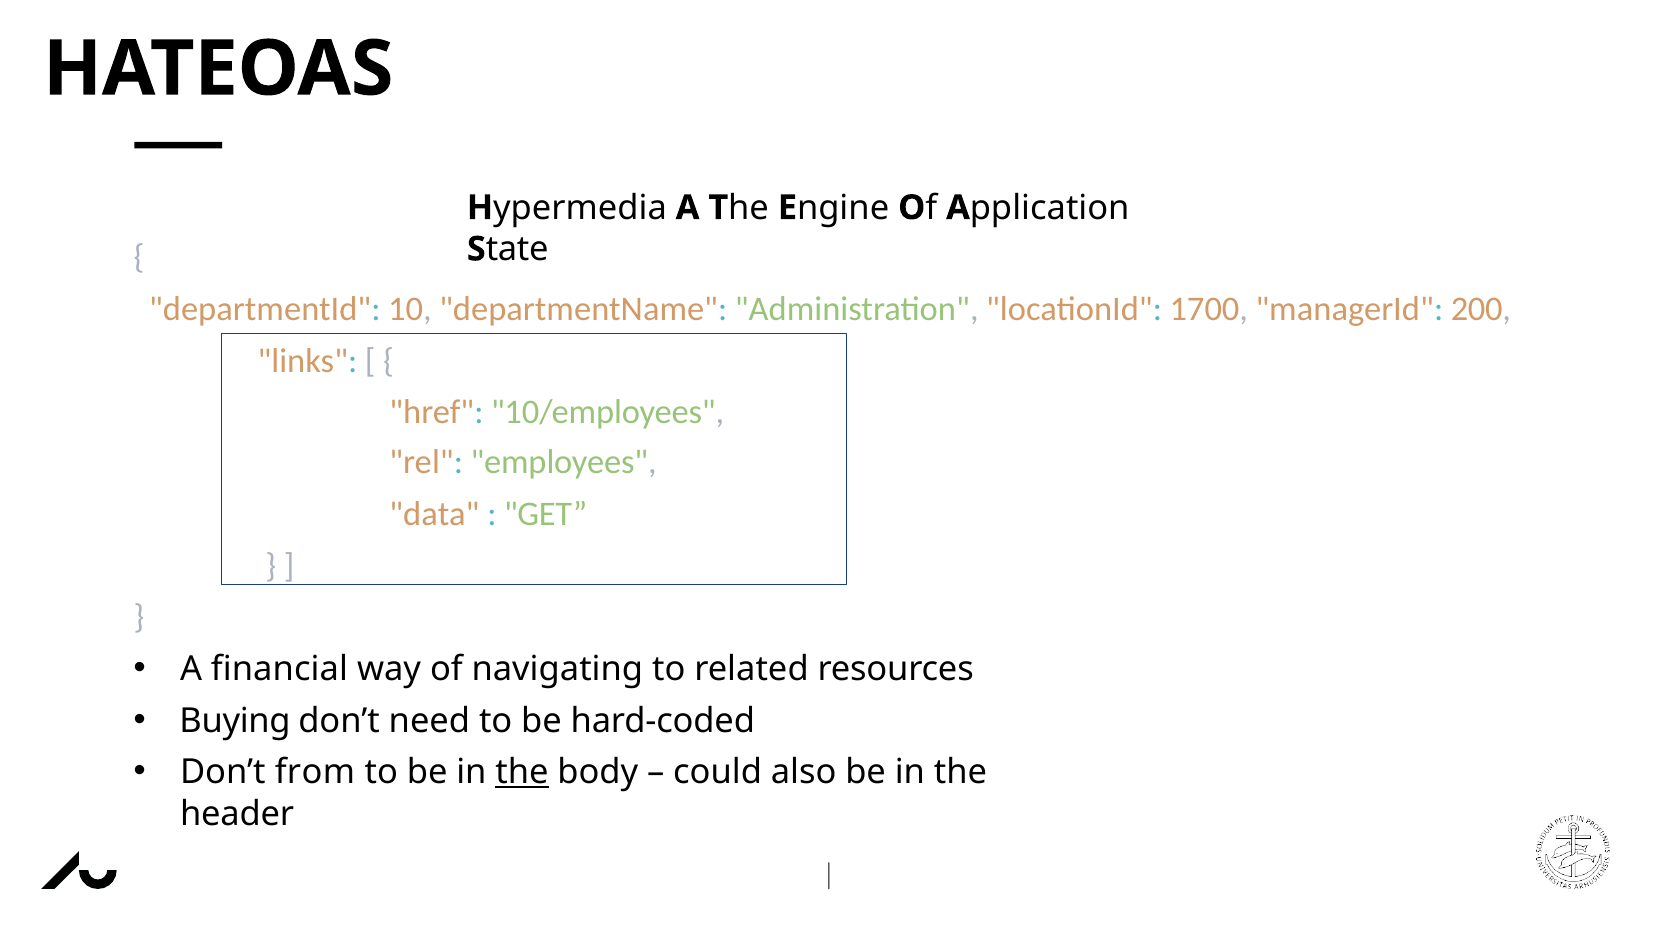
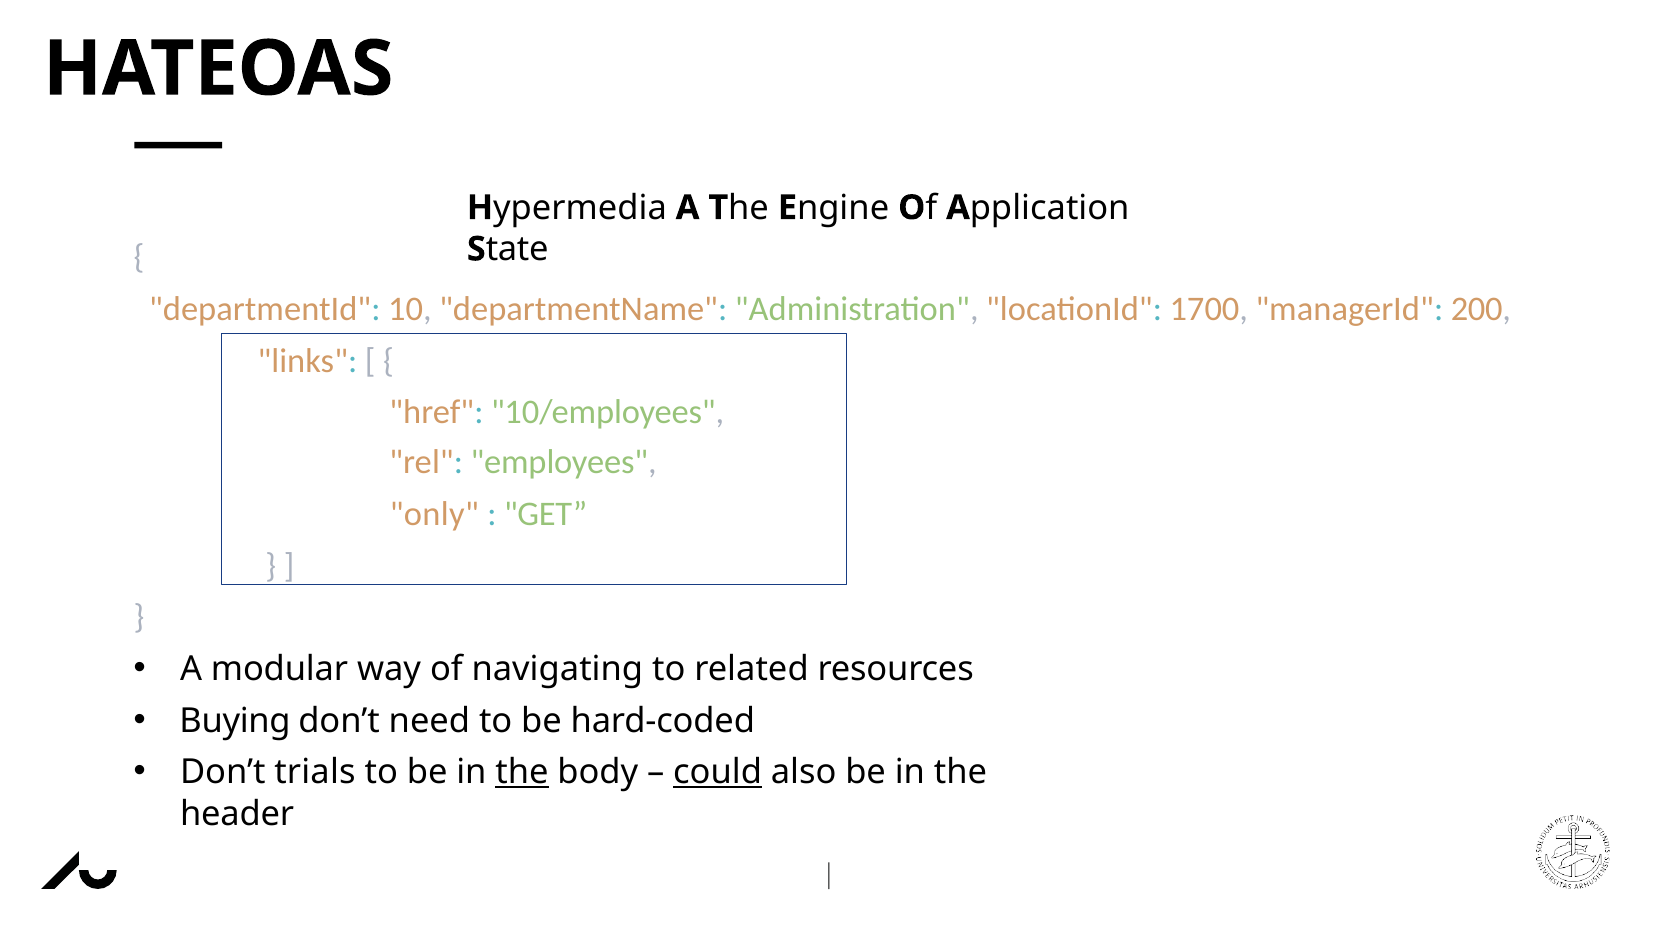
data: data -> only (434, 514)
financial: financial -> modular (280, 669)
from: from -> trials (315, 773)
could underline: none -> present (718, 773)
